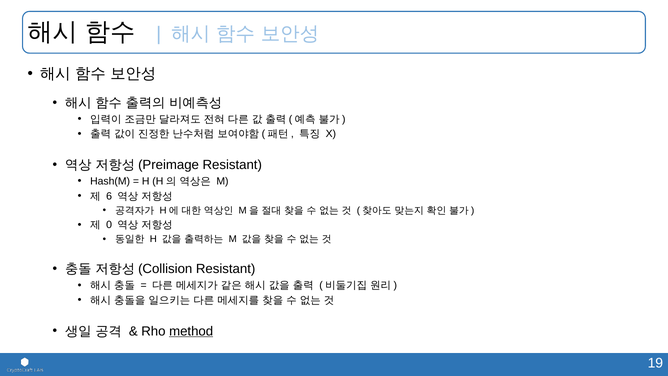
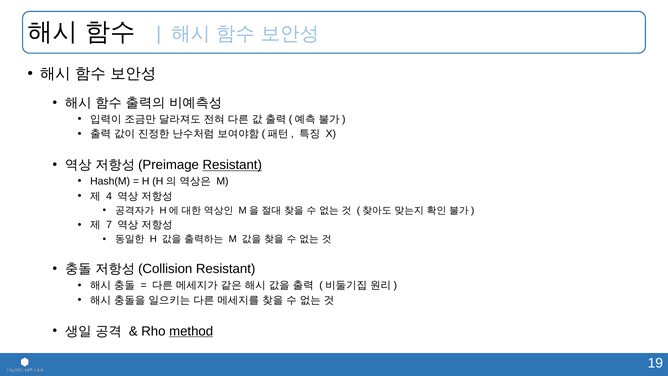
Resistant underline: none -> present (232, 165)
6: 6 -> 4 (109, 196)
0: 0 -> 7 (109, 225)
